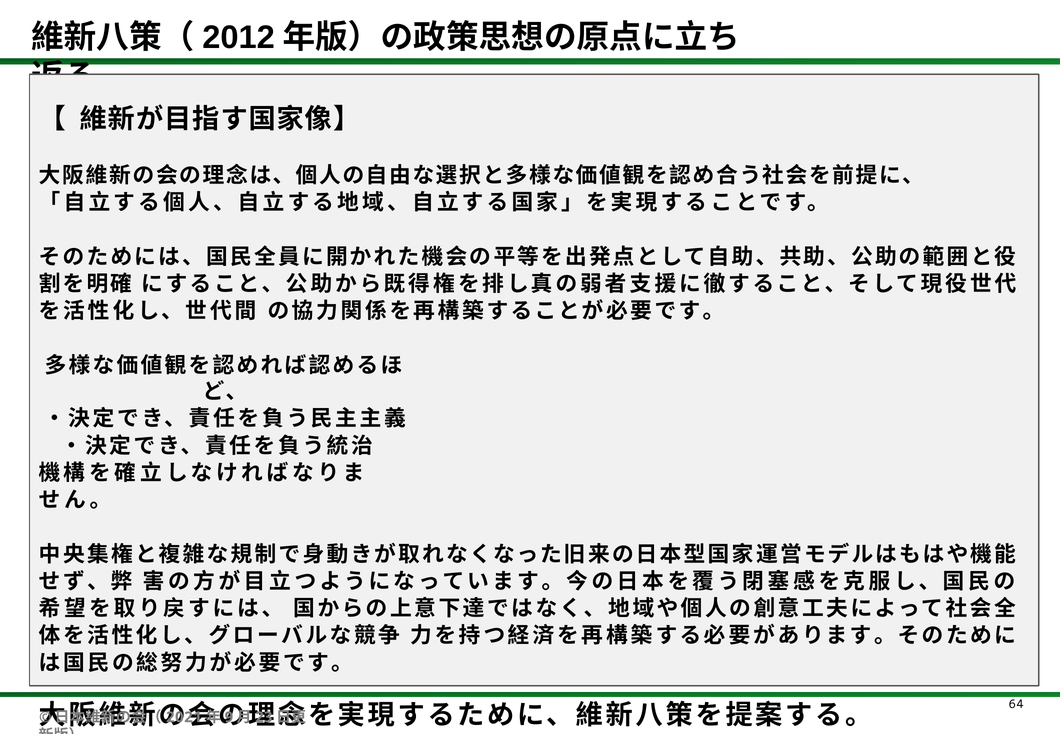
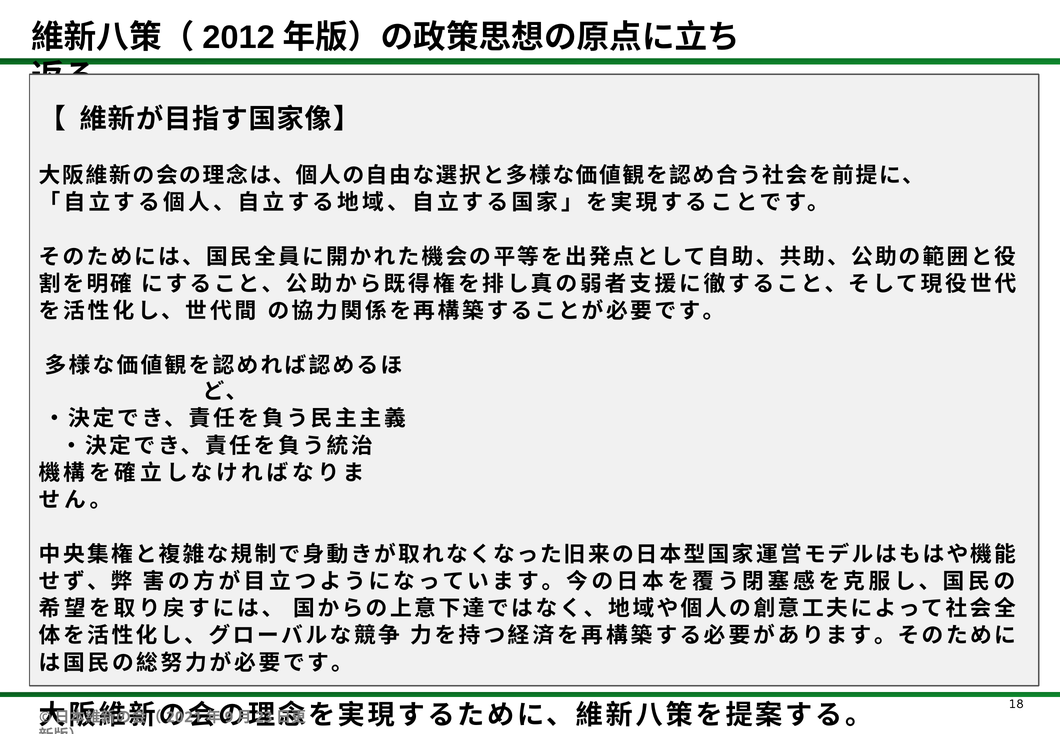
64: 64 -> 18 (1016, 704)
